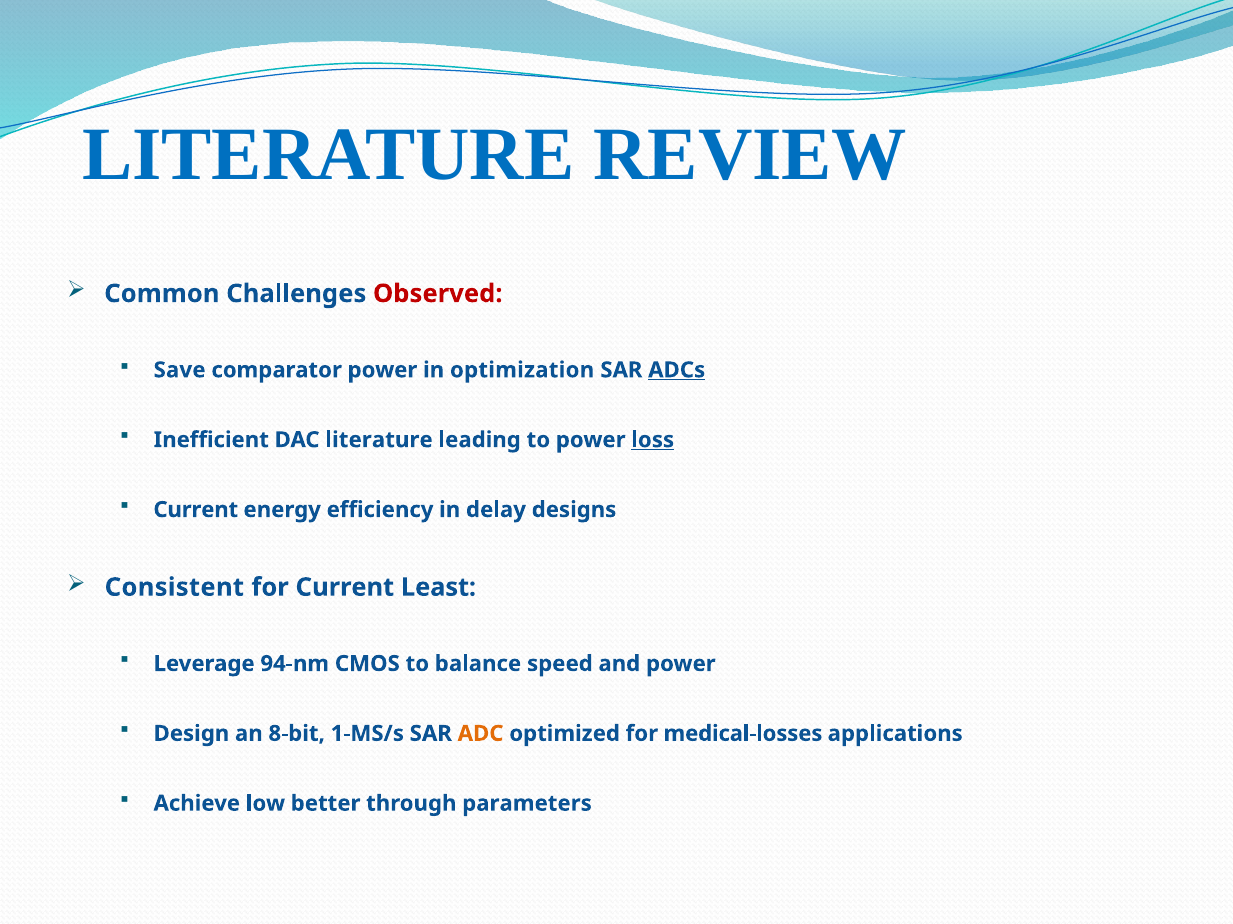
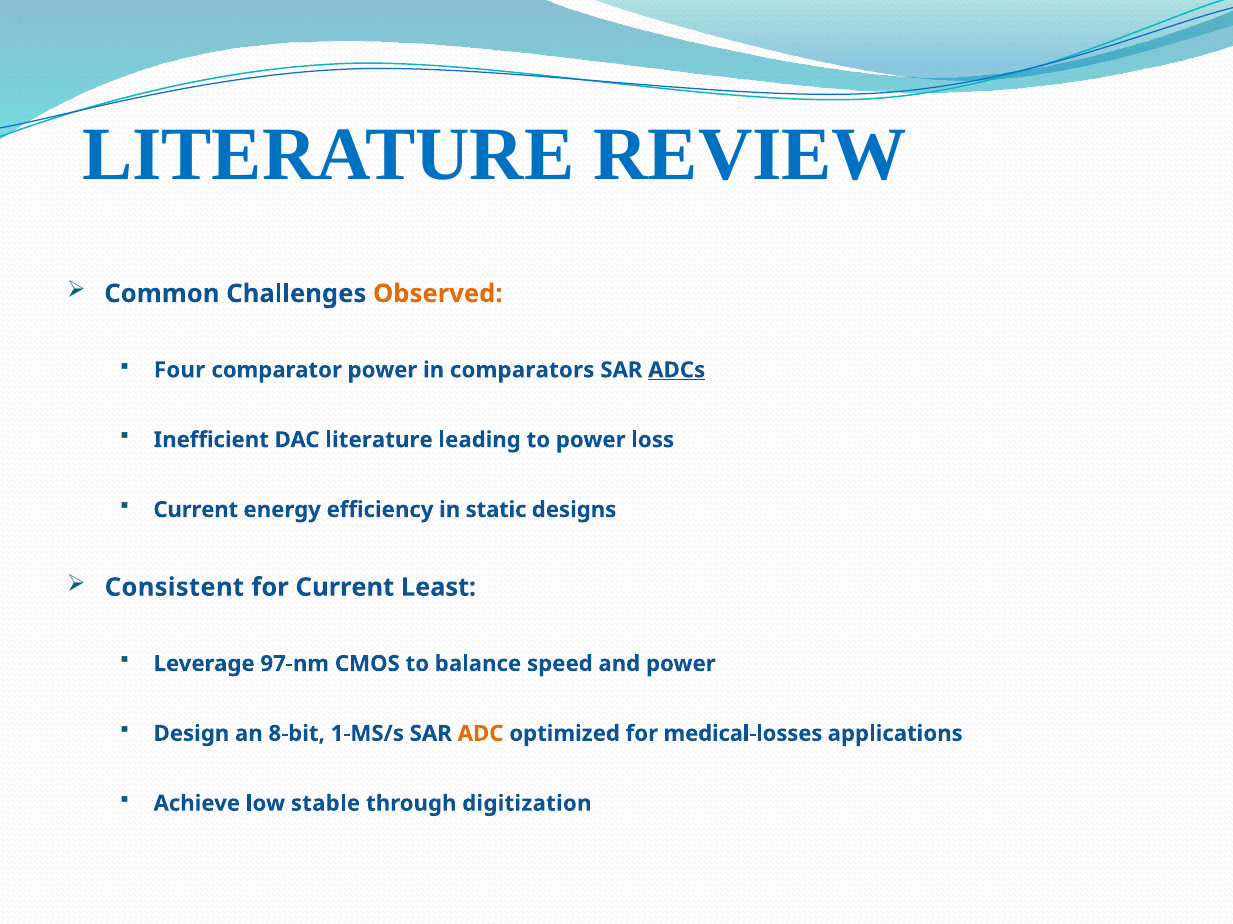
Observed colour: red -> orange (438, 294)
Save: Save -> Four (180, 370)
optimization: optimization -> comparators (522, 370)
loss underline: present -> none (653, 440)
delay: delay -> static (496, 510)
94-nm: 94-nm -> 97-nm (295, 664)
better: better -> stable (325, 804)
parameters: parameters -> digitization (527, 804)
